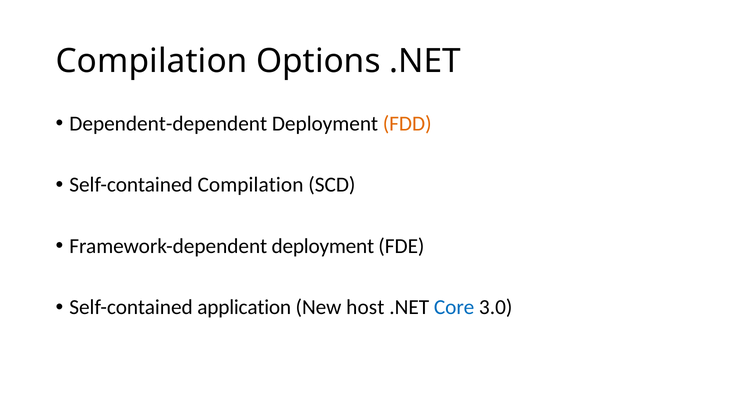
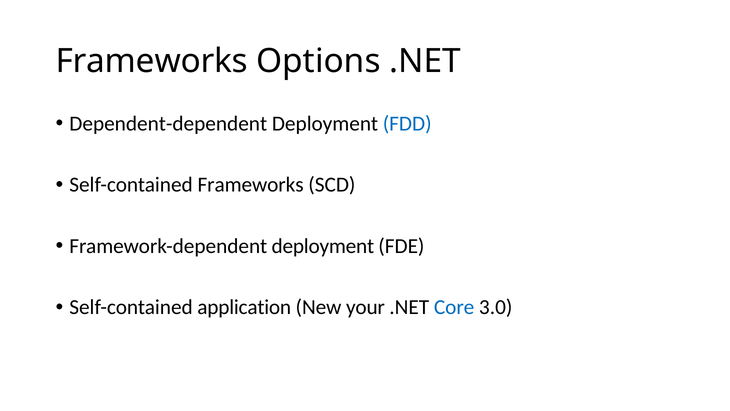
Compilation: Compilation -> Frameworks (152, 61)
FDD colour: orange -> blue (407, 123)
Self-contained Compilation: Compilation -> Frameworks (251, 185)
host: host -> your (365, 307)
